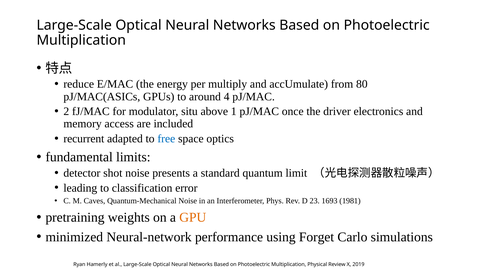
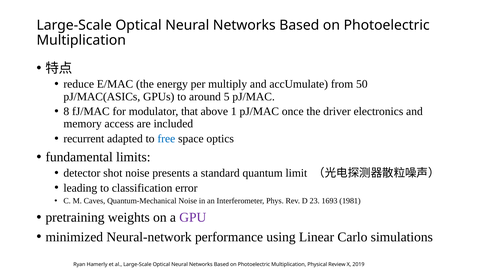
80: 80 -> 50 (362, 84)
4: 4 -> 5 (227, 97)
2: 2 -> 8 (66, 112)
situ: situ -> that (190, 112)
GPU colour: orange -> purple (193, 218)
Forget: Forget -> Linear (317, 237)
